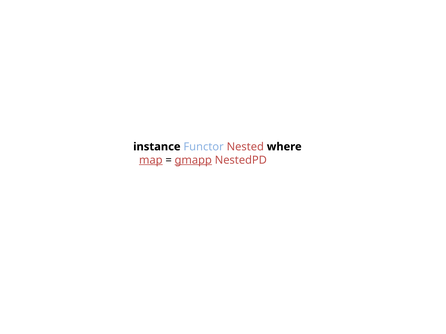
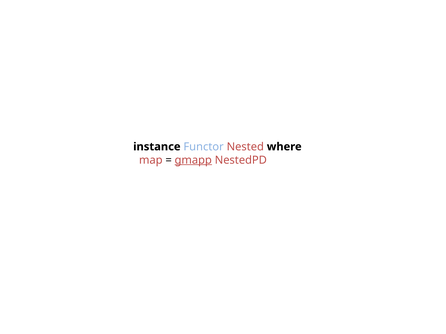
map underline: present -> none (151, 160)
